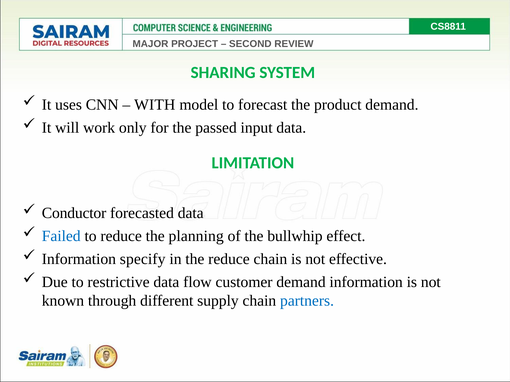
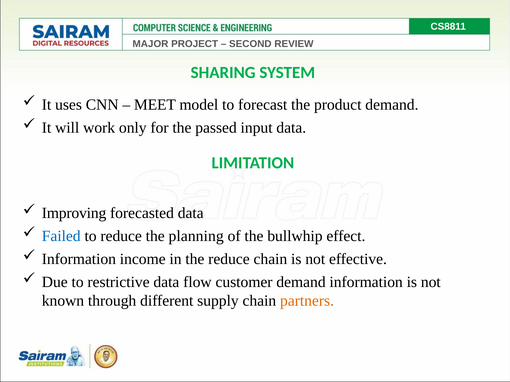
WITH: WITH -> MEET (155, 105)
Conductor: Conductor -> Improving (74, 213)
specify: specify -> income (143, 259)
partners colour: blue -> orange (307, 301)
